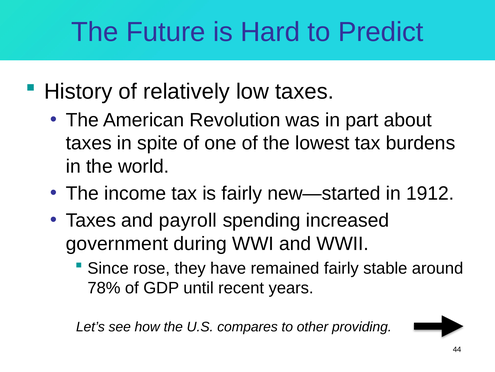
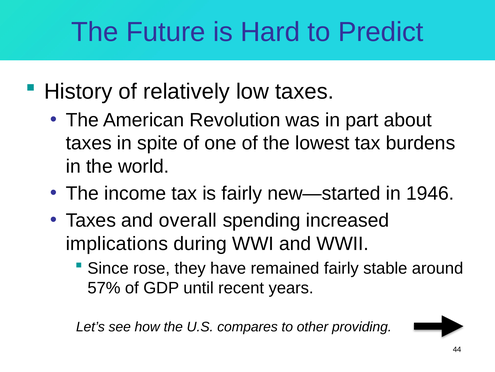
1912: 1912 -> 1946 (430, 193)
payroll: payroll -> overall (188, 220)
government: government -> implications (117, 243)
78%: 78% -> 57% (104, 288)
